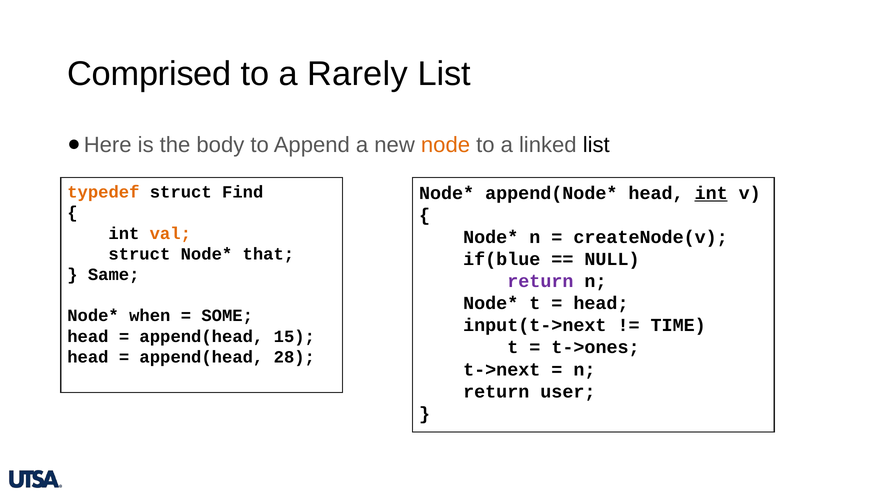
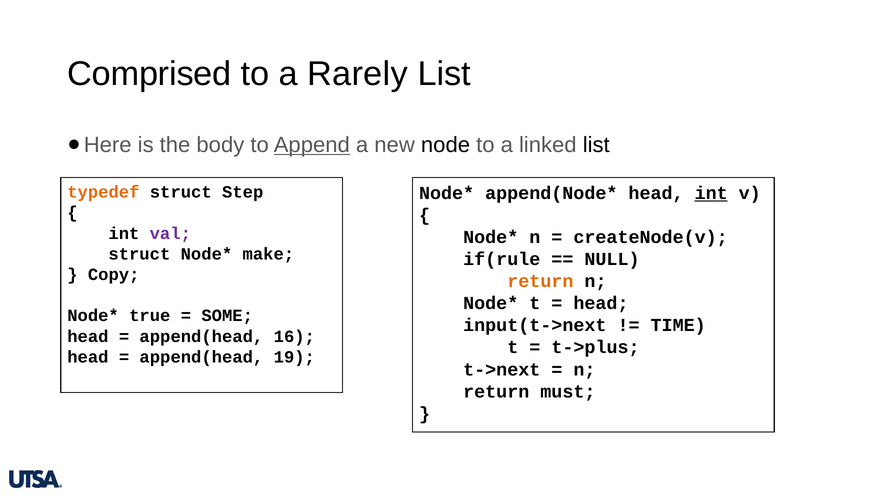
Append underline: none -> present (312, 145)
node colour: orange -> black (446, 145)
Find: Find -> Step (243, 193)
val colour: orange -> purple (170, 234)
that: that -> make (268, 254)
if(blue: if(blue -> if(rule (502, 260)
Same: Same -> Copy (114, 275)
return colour: purple -> orange (540, 282)
when: when -> true (150, 316)
15: 15 -> 16 (294, 337)
t->ones: t->ones -> t->plus (596, 348)
28: 28 -> 19 (294, 357)
user: user -> must (568, 392)
